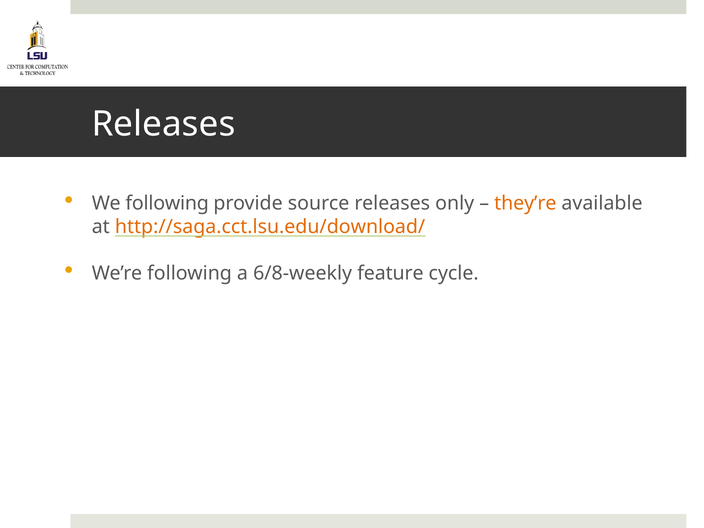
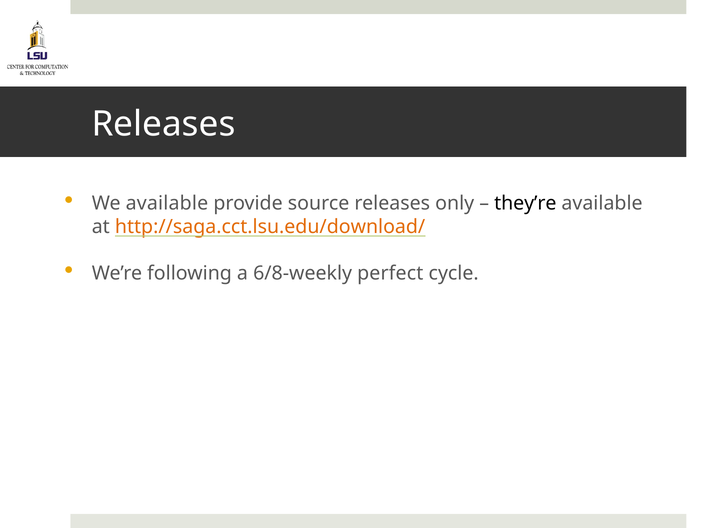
We following: following -> available (167, 203)
they’re colour: orange -> black (525, 203)
feature: feature -> perfect (390, 273)
